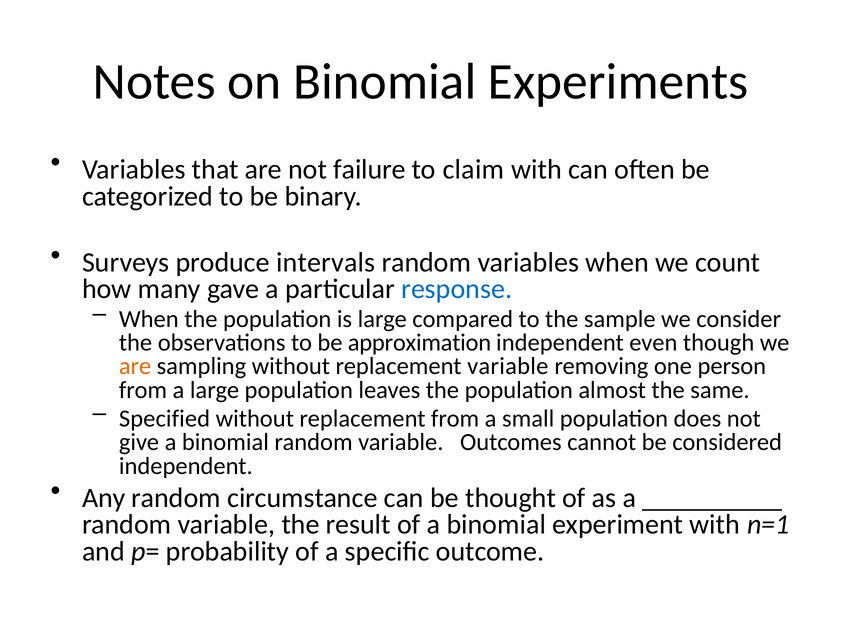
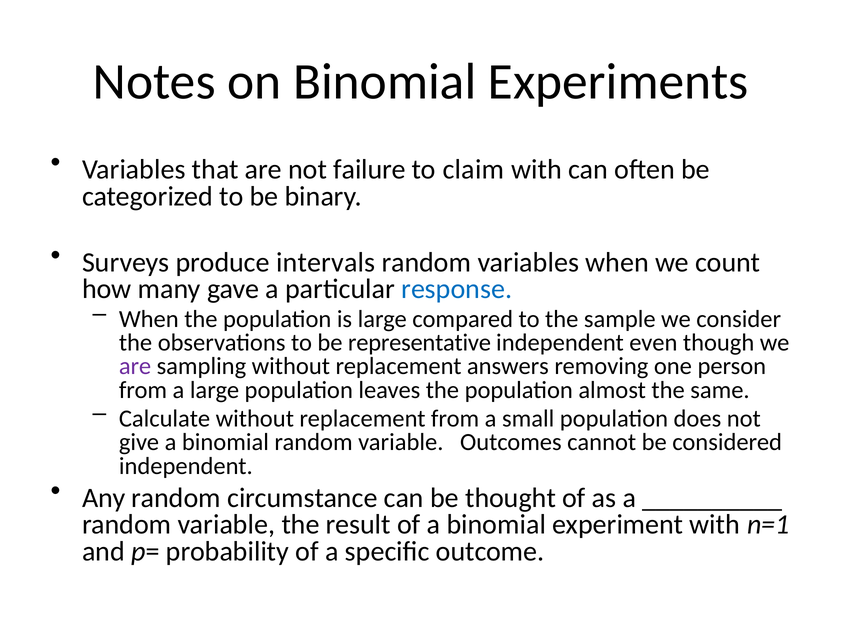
approximation: approximation -> representative (419, 343)
are colour: orange -> purple (135, 366)
replacement variable: variable -> answers (508, 366)
Specified: Specified -> Calculate (165, 418)
